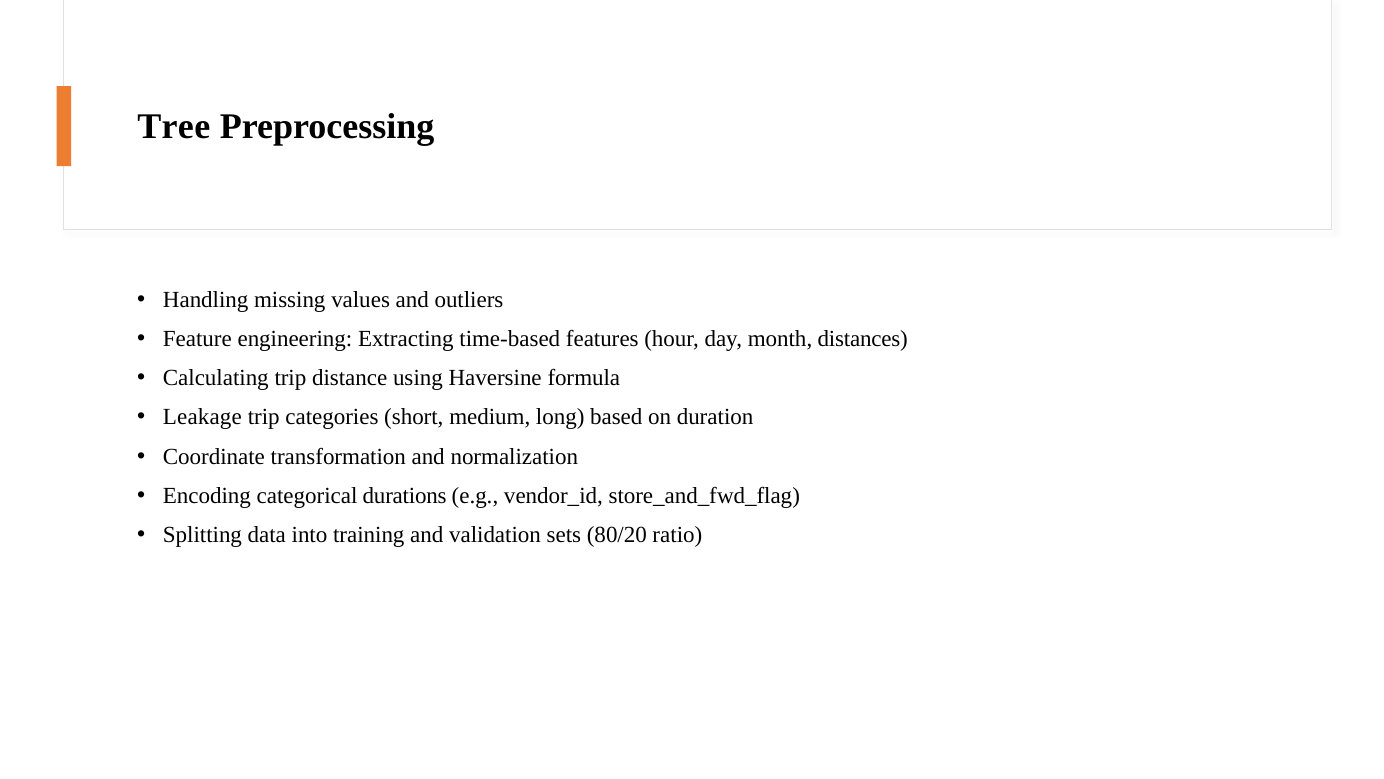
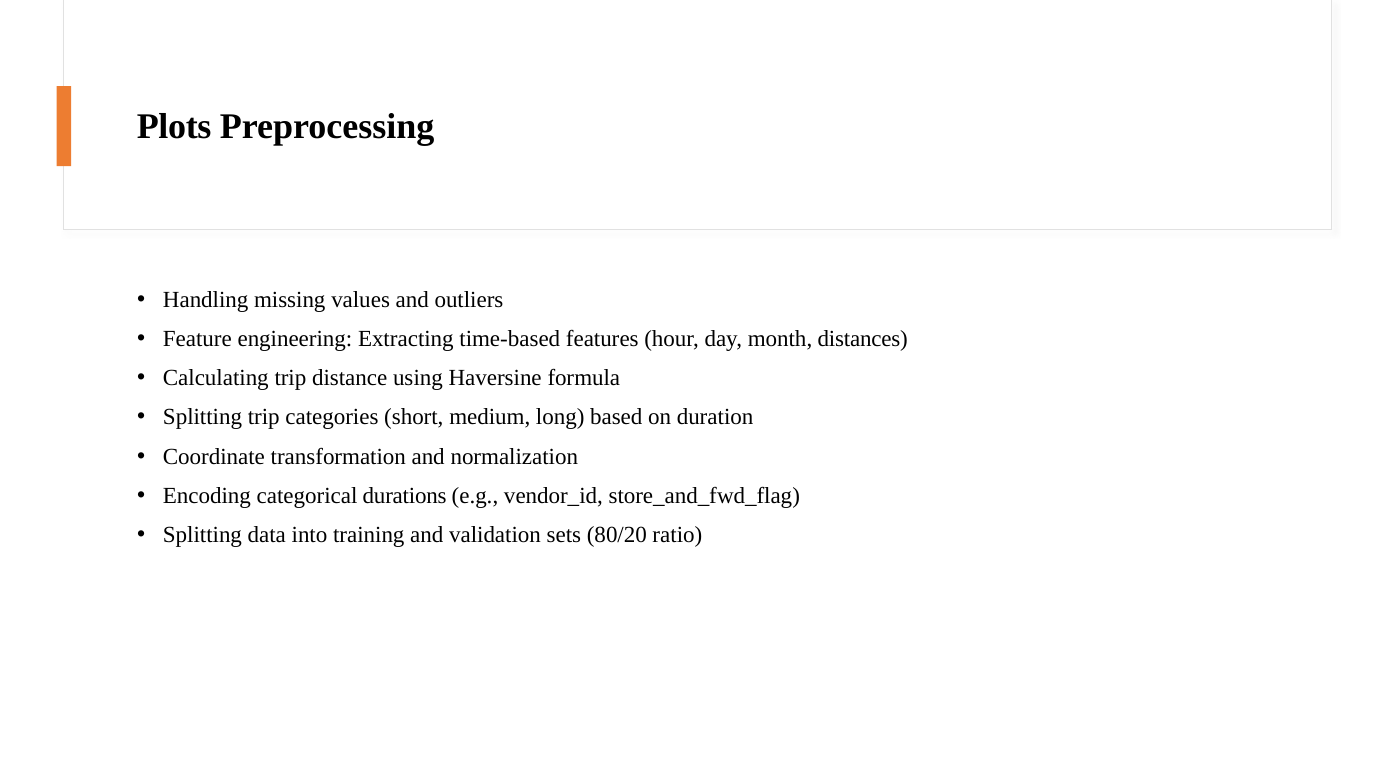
Tree: Tree -> Plots (174, 127)
Leakage: Leakage -> Splitting (203, 417)
